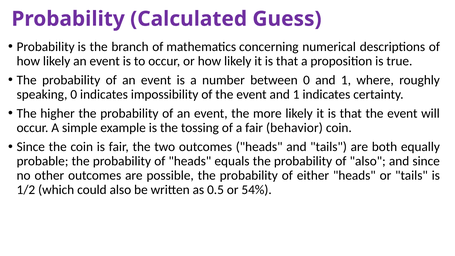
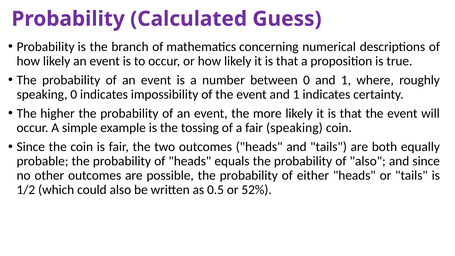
fair behavior: behavior -> speaking (294, 128)
54%: 54% -> 52% (257, 190)
